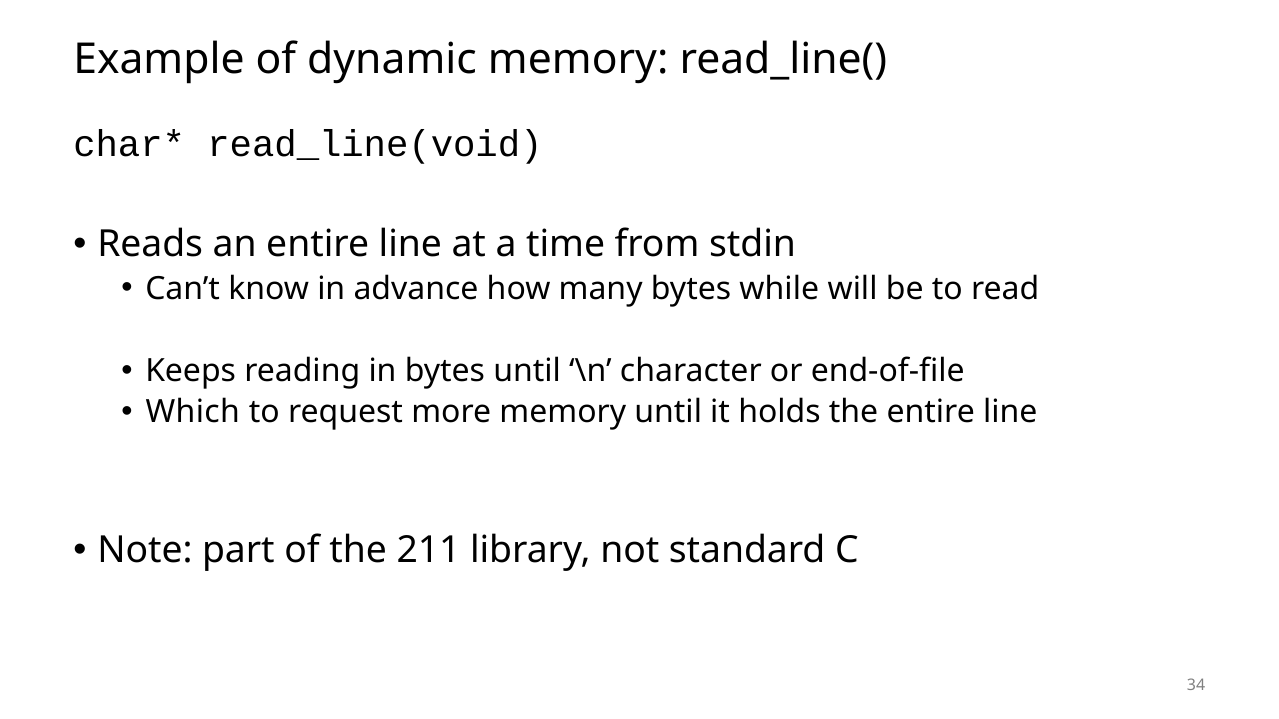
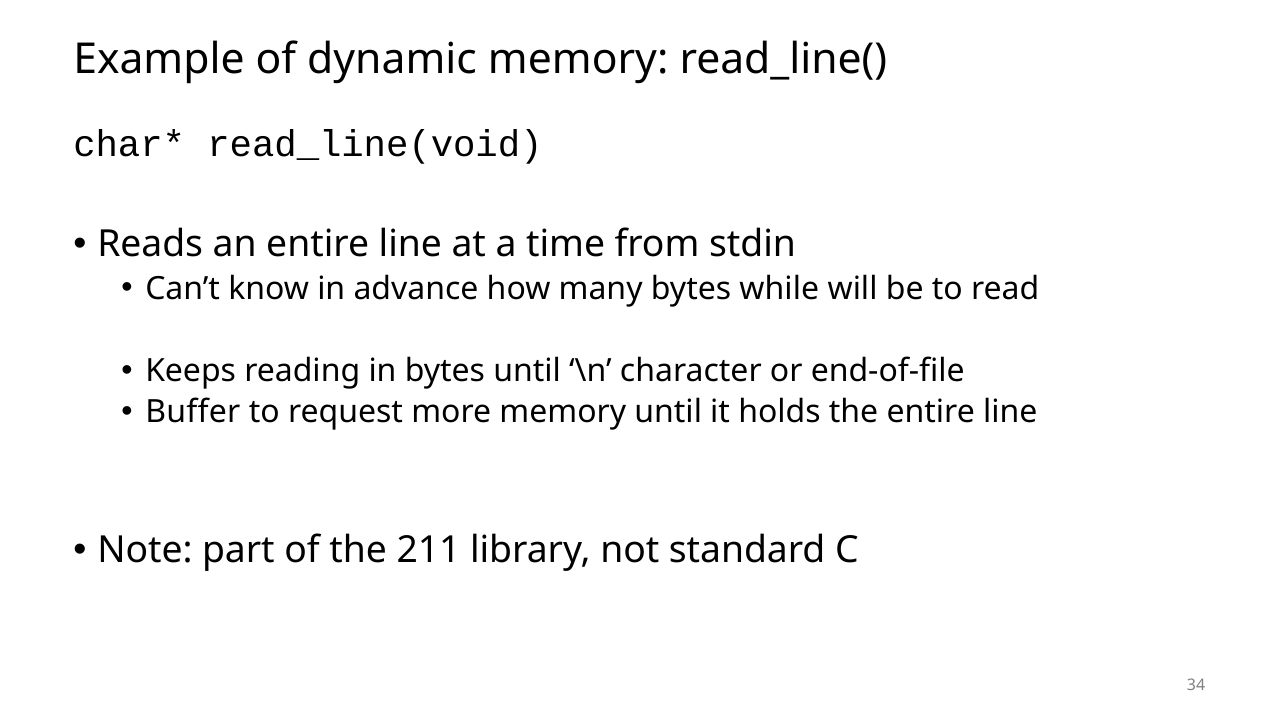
Which: Which -> Buffer (193, 412)
